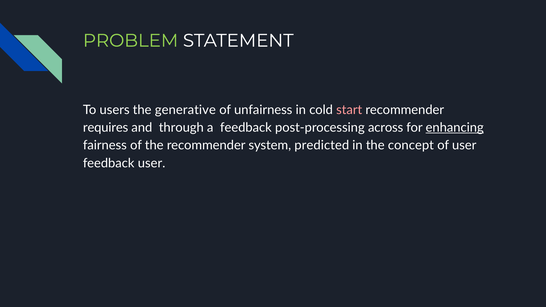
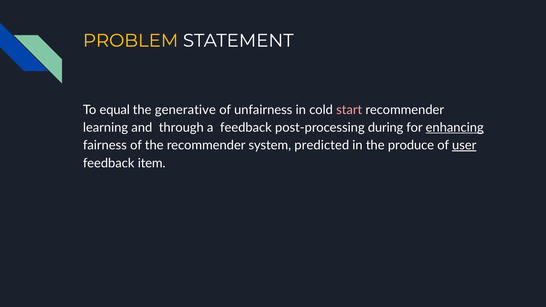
PROBLEM colour: light green -> yellow (131, 41)
users: users -> equal (115, 110)
requires: requires -> learning (106, 128)
across: across -> during (386, 128)
concept: concept -> produce (411, 145)
user underline: none -> present (464, 145)
feedback user: user -> item (152, 163)
